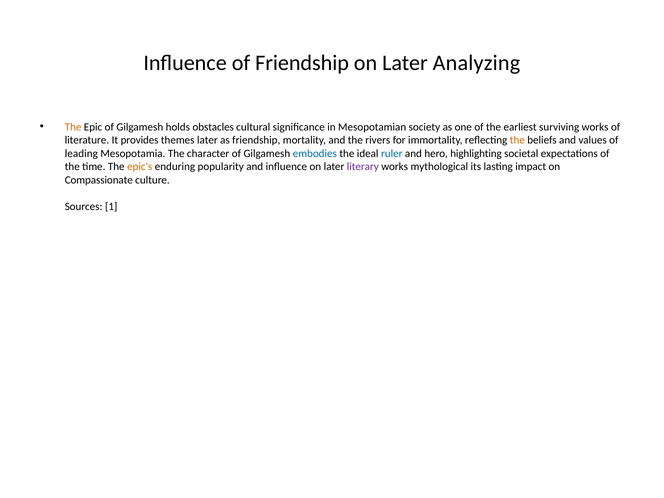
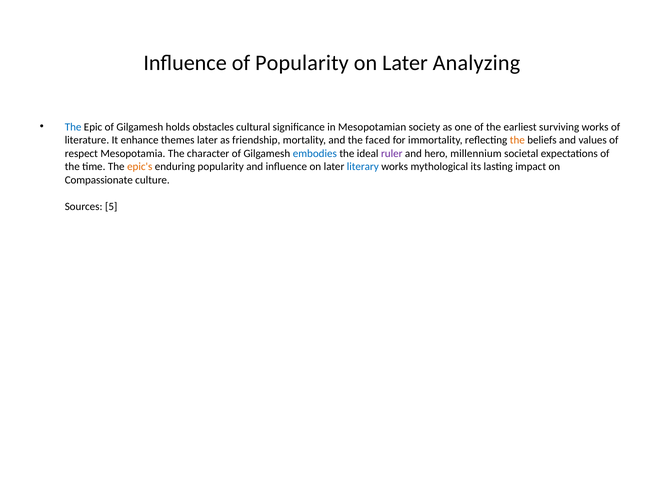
of Friendship: Friendship -> Popularity (302, 63)
The colour: orange -> blue (73, 127)
provides: provides -> enhance (140, 140)
rivers: rivers -> faced (378, 140)
leading: leading -> respect (81, 153)
ruler colour: blue -> purple (392, 153)
highlighting: highlighting -> millennium (476, 153)
literary colour: purple -> blue (363, 167)
1: 1 -> 5 (111, 207)
